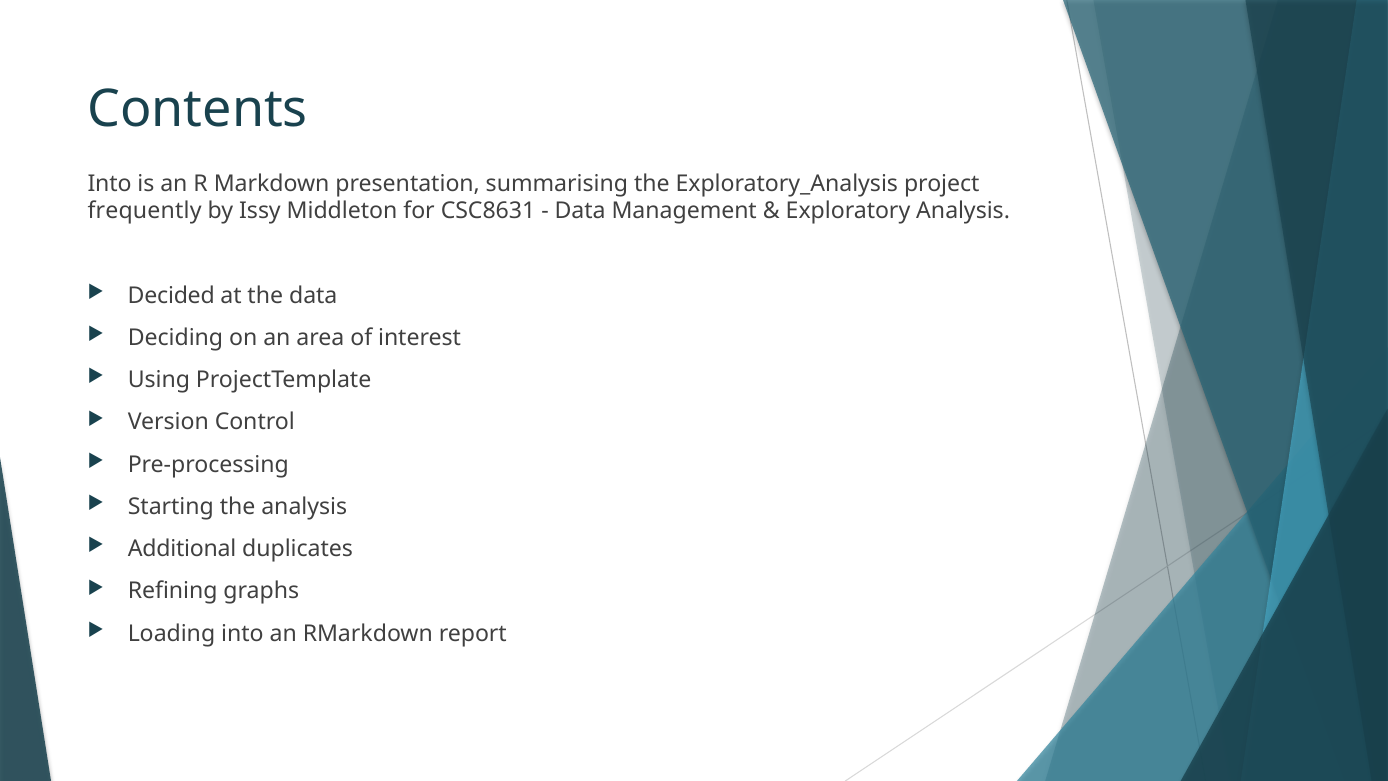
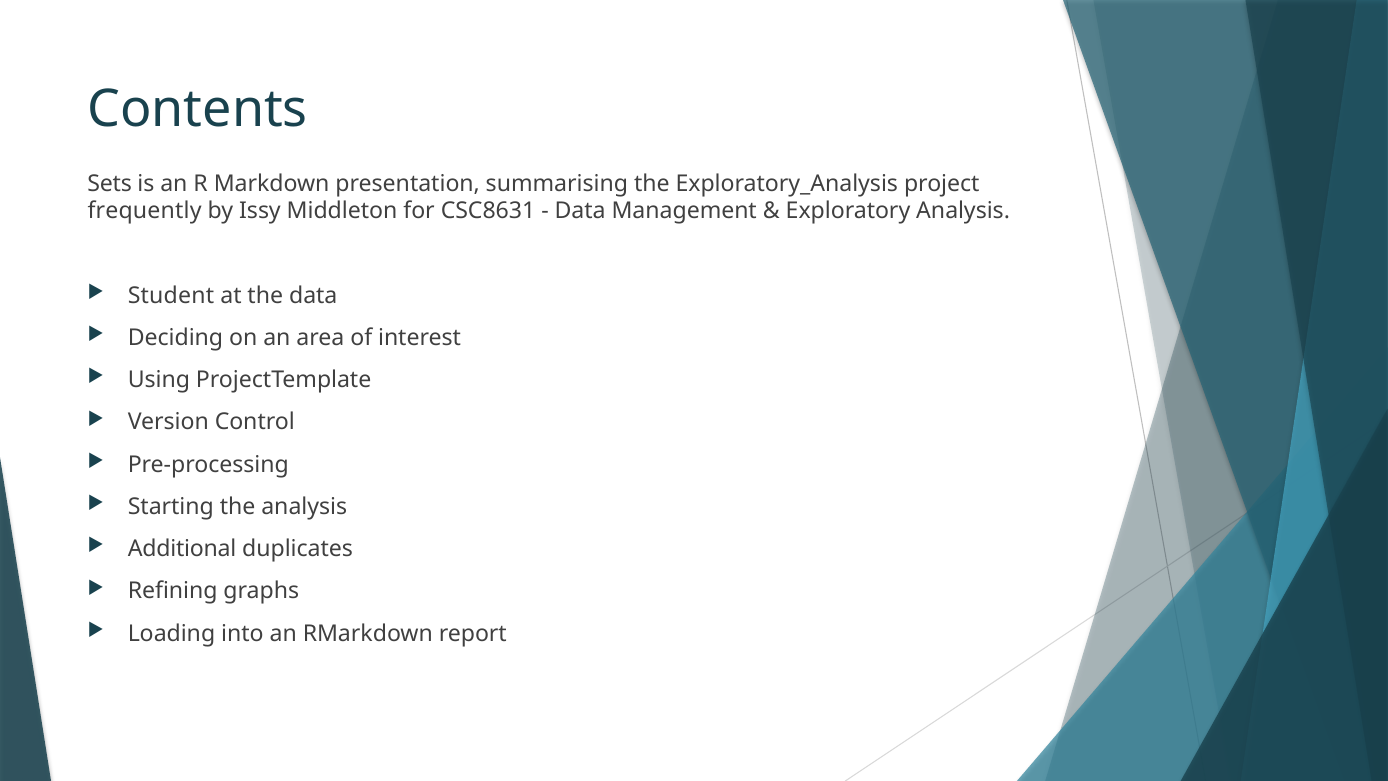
Into: Into -> Sets (110, 183)
Decided: Decided -> Student (171, 296)
